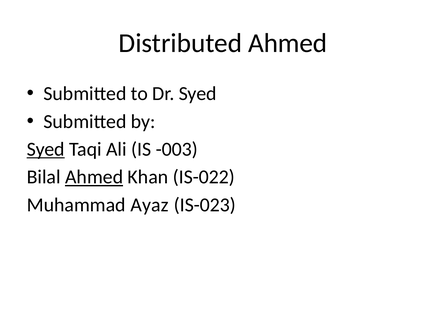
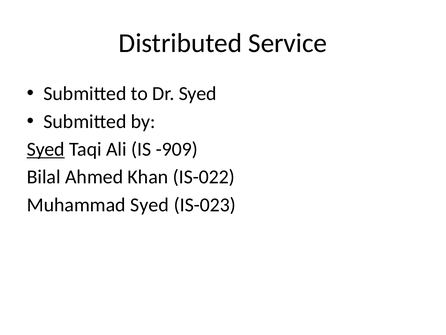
Distributed Ahmed: Ahmed -> Service (288, 43)
-003: -003 -> -909 (177, 149)
Ahmed underline: present -> none (94, 177)
Muhammad Ayaz: Ayaz -> Syed (150, 205)
